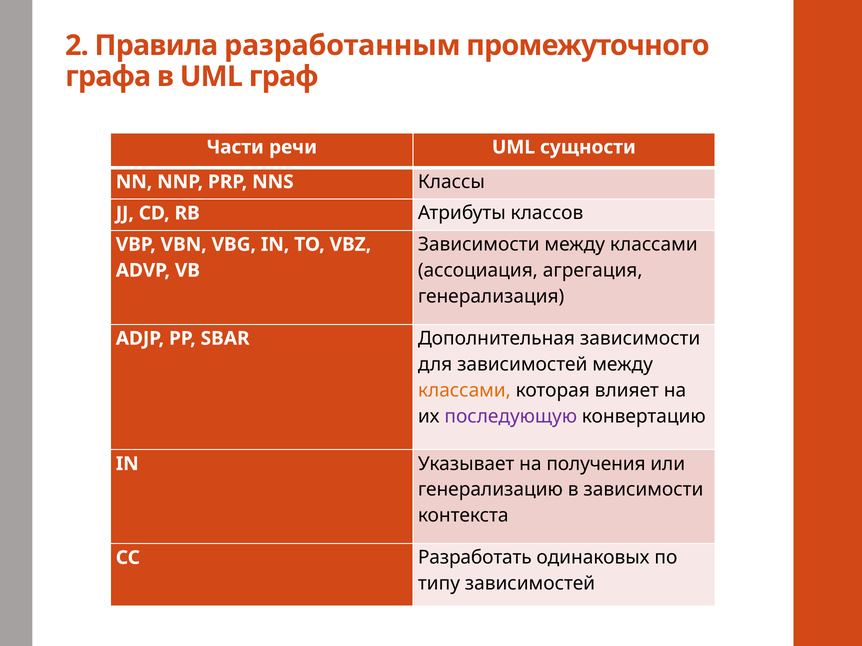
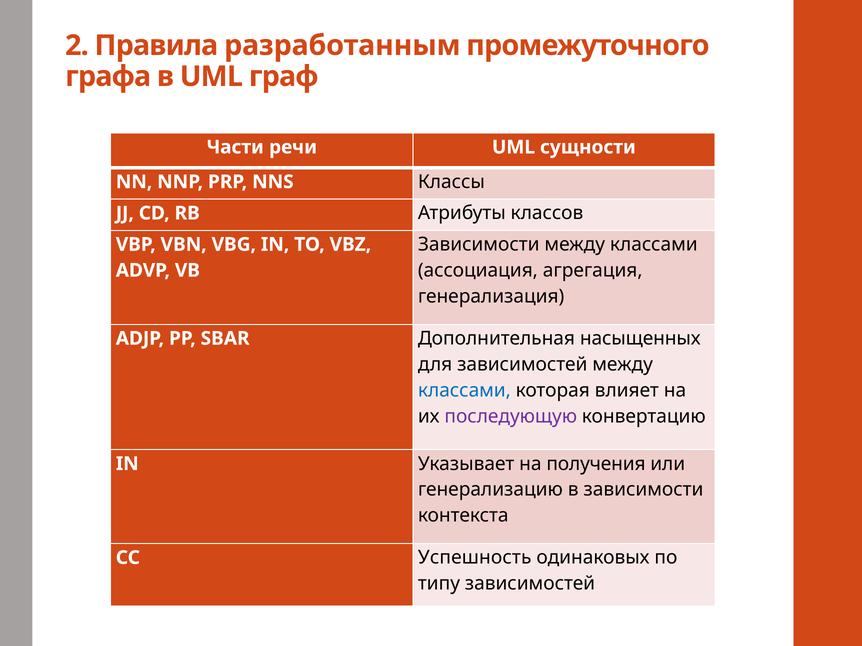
Дополнительная зависимости: зависимости -> насыщенных (640, 339)
классами colour: orange -> blue (464, 391)
Разработать: Разработать -> Успешность (475, 558)
